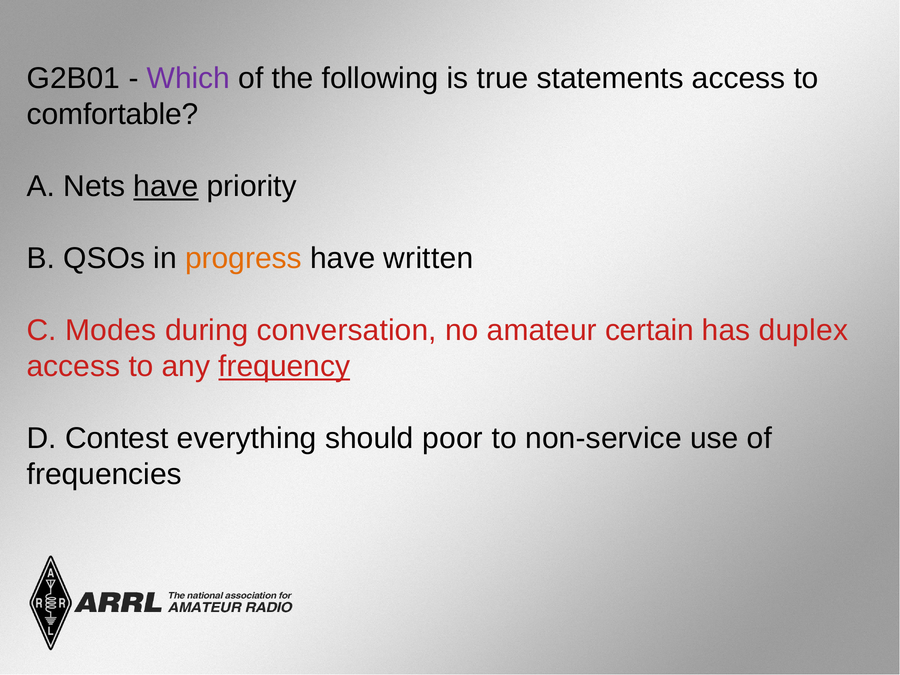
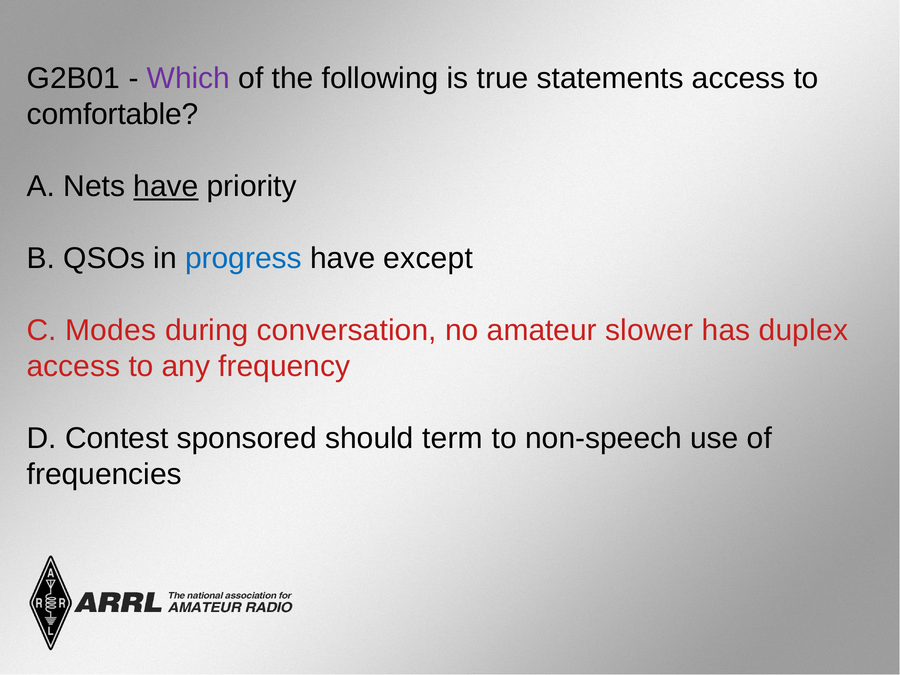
progress colour: orange -> blue (243, 259)
written: written -> except (428, 259)
certain: certain -> slower (649, 331)
frequency underline: present -> none (284, 367)
everything: everything -> sponsored (247, 439)
poor: poor -> term (453, 439)
non-service: non-service -> non-speech (604, 439)
